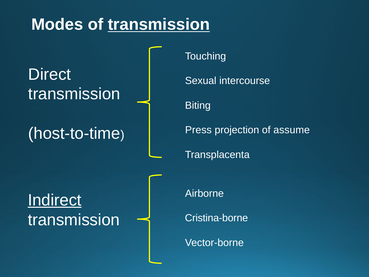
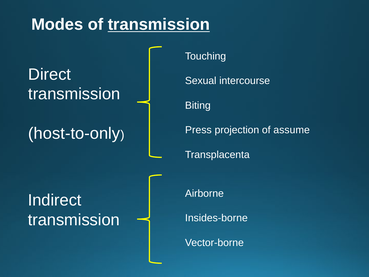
host-to-time: host-to-time -> host-to-only (74, 133)
Indirect underline: present -> none (55, 200)
Cristina-borne: Cristina-borne -> Insides-borne (216, 218)
